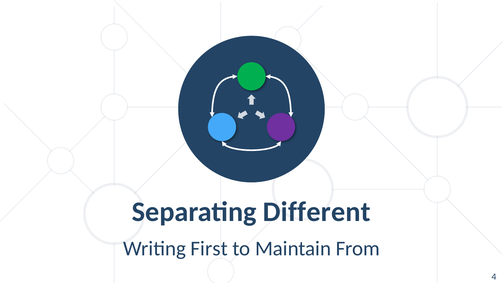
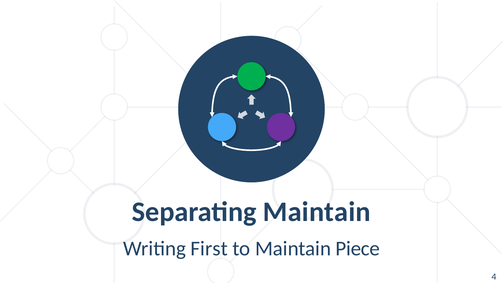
Separating Different: Different -> Maintain (317, 212)
From: From -> Piece (358, 248)
